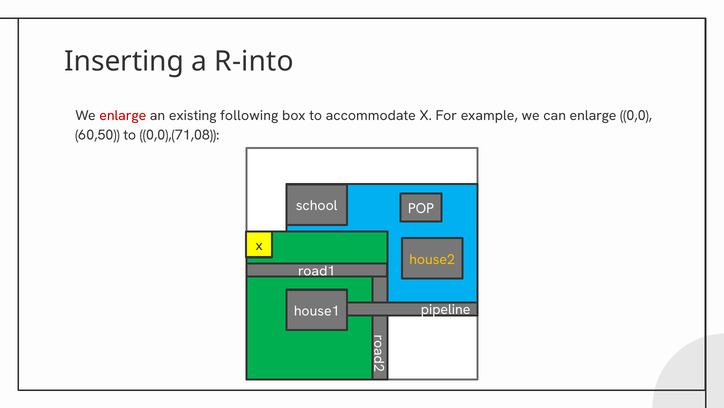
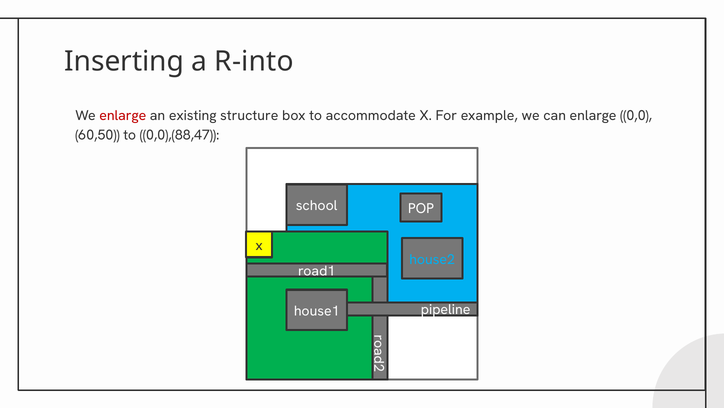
following: following -> structure (249, 115)
0,0),(71,08: 0,0),(71,08 -> 0,0),(88,47 (180, 135)
house2 colour: yellow -> light blue (432, 259)
